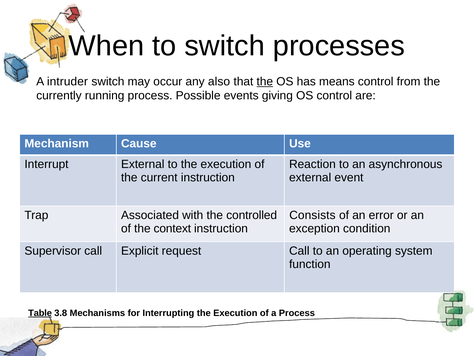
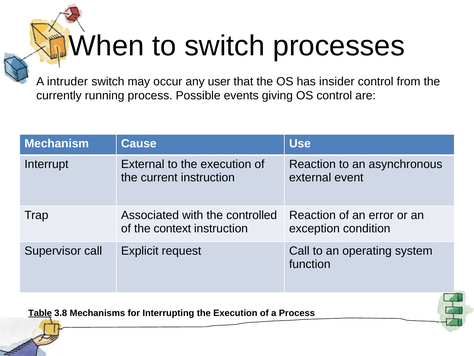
also: also -> user (219, 81)
the underline: present -> none (265, 81)
means: means -> insider (337, 81)
Consists: Consists -> Reaction (312, 215)
